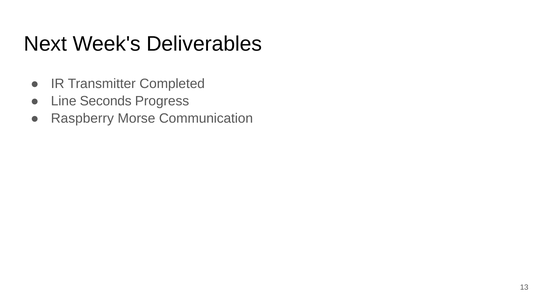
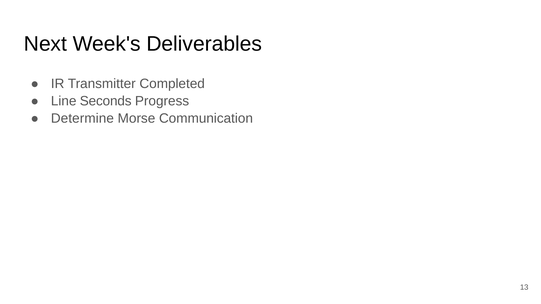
Raspberry: Raspberry -> Determine (82, 118)
